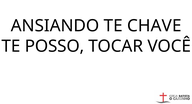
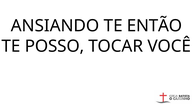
CHAVE: CHAVE -> ENTÃO (154, 26)
